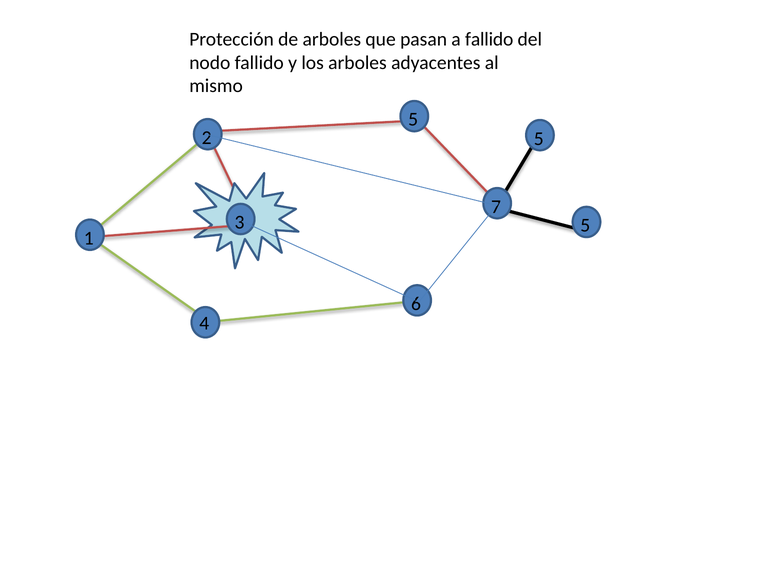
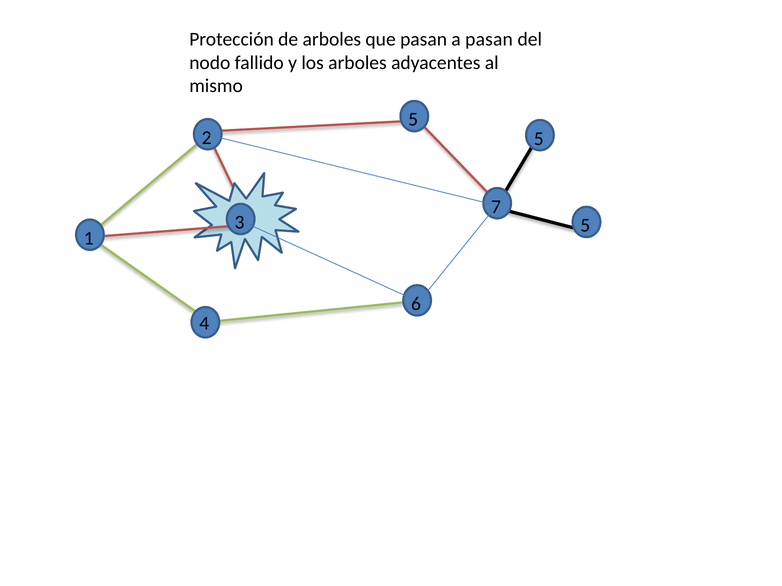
a fallido: fallido -> pasan (489, 39)
